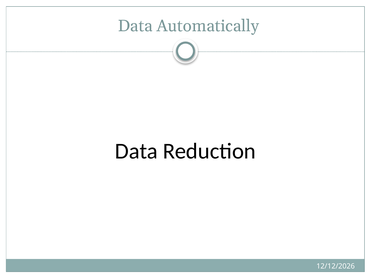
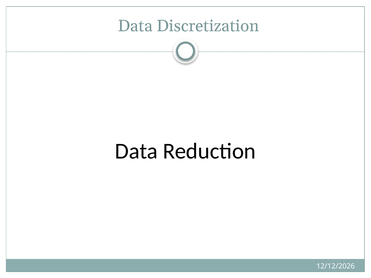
Automatically: Automatically -> Discretization (208, 26)
